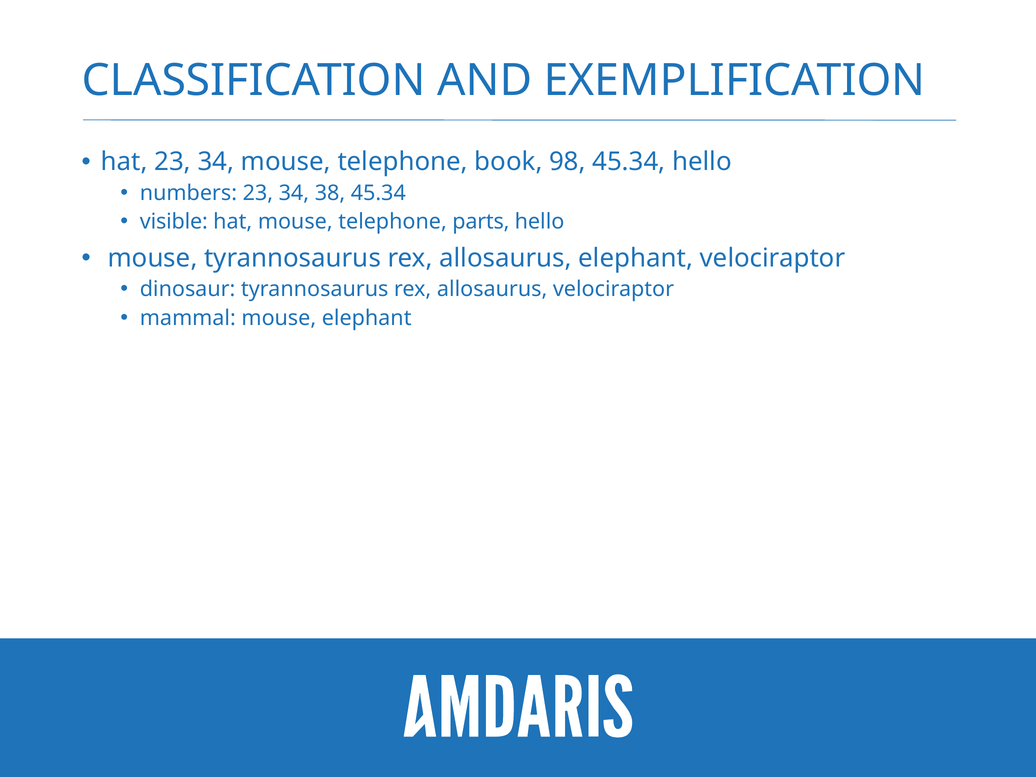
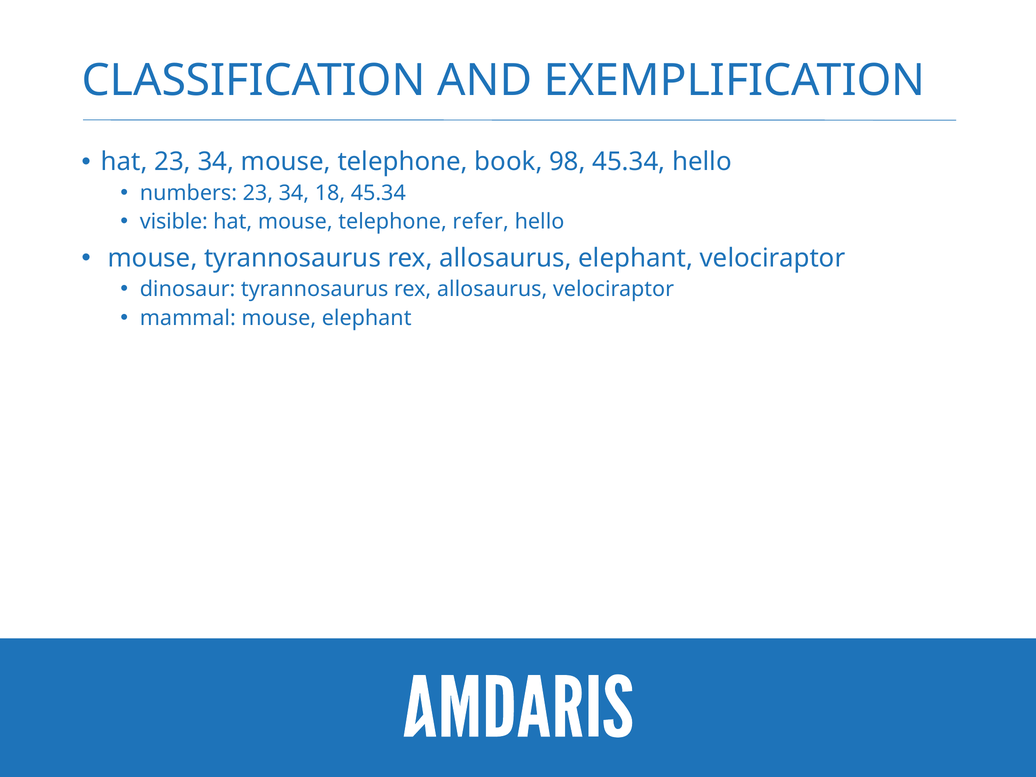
38: 38 -> 18 (330, 193)
parts: parts -> refer (481, 222)
